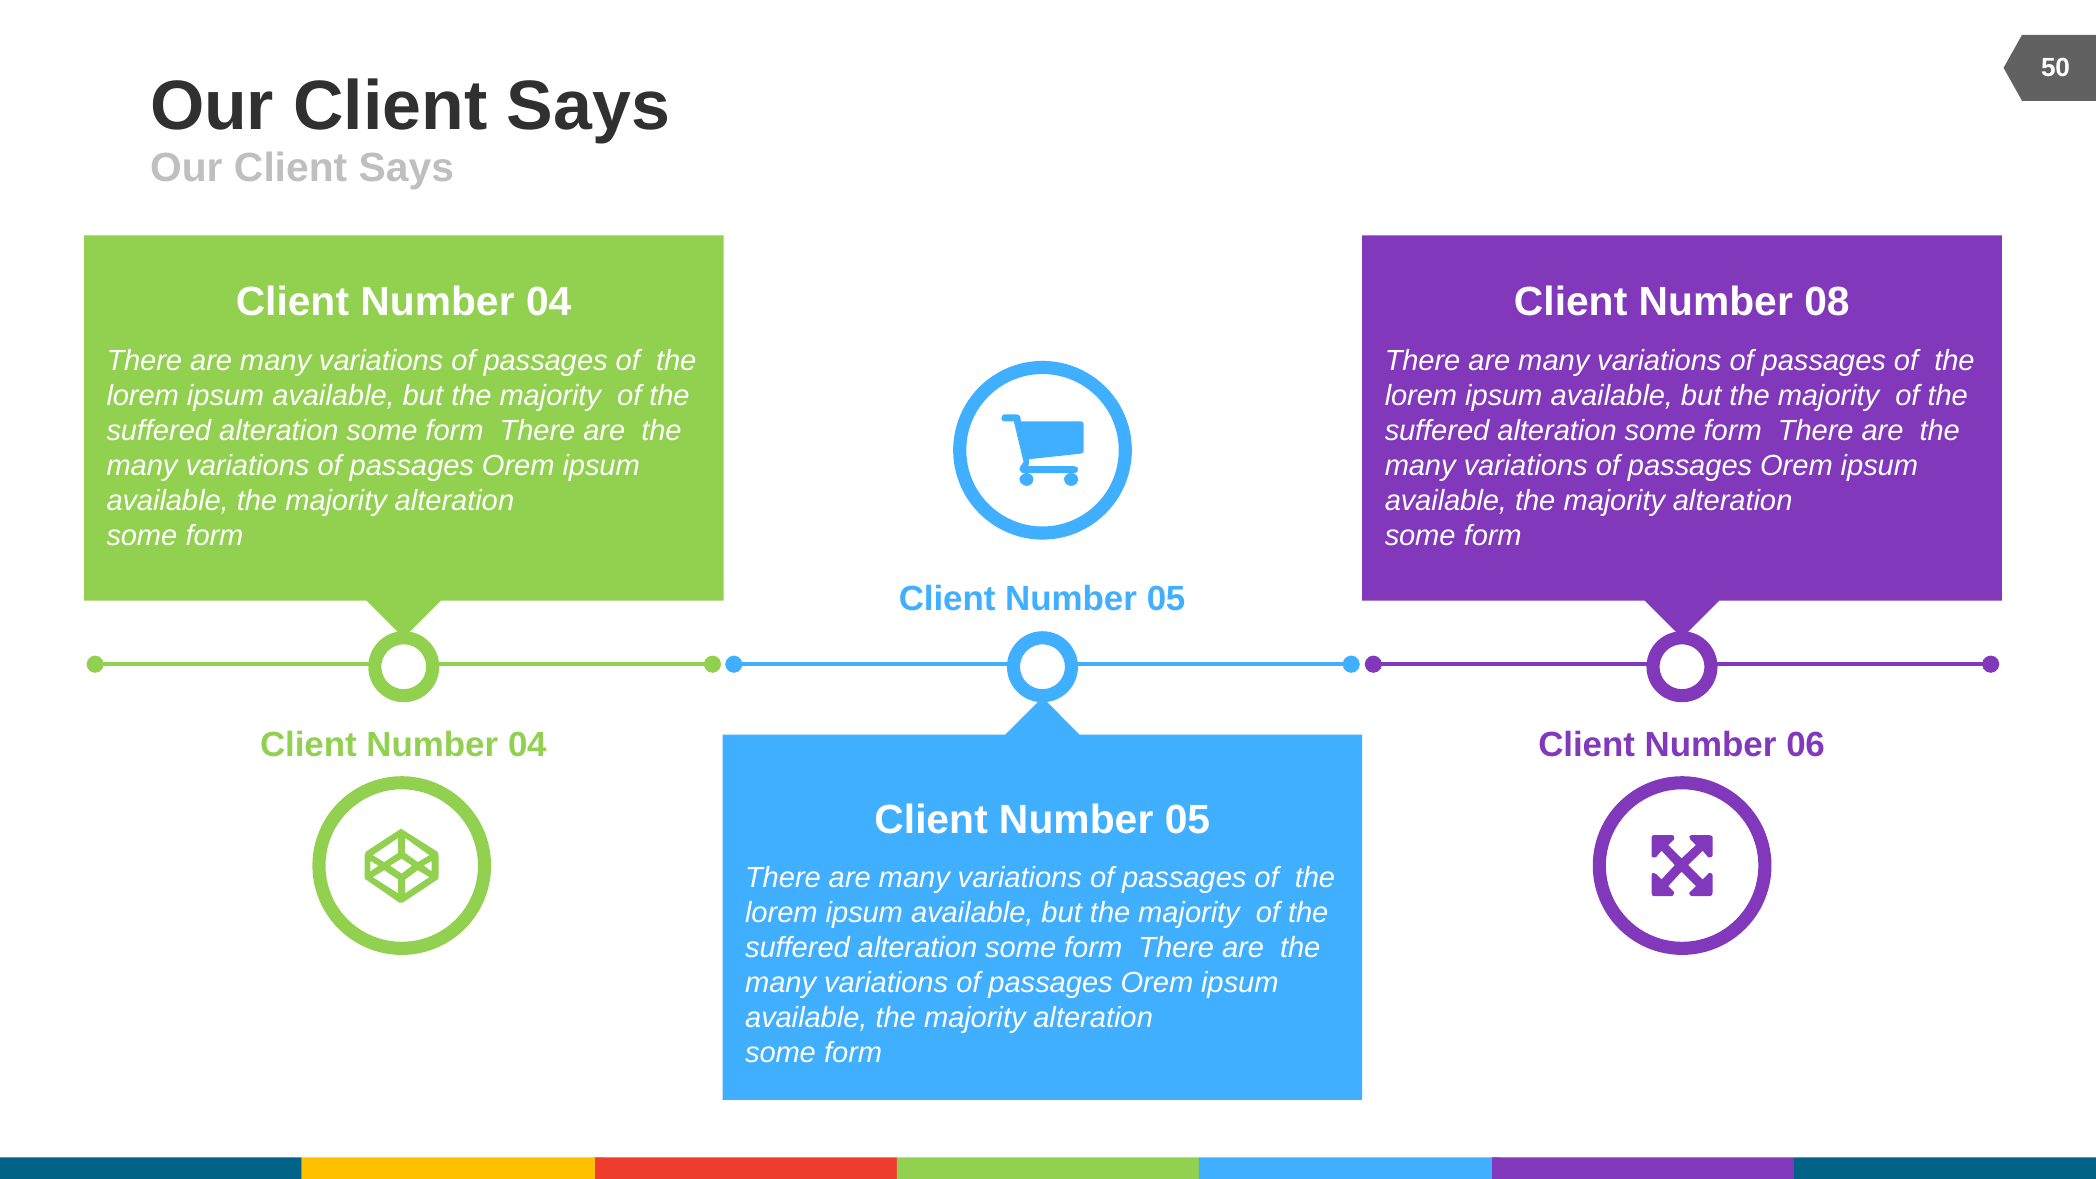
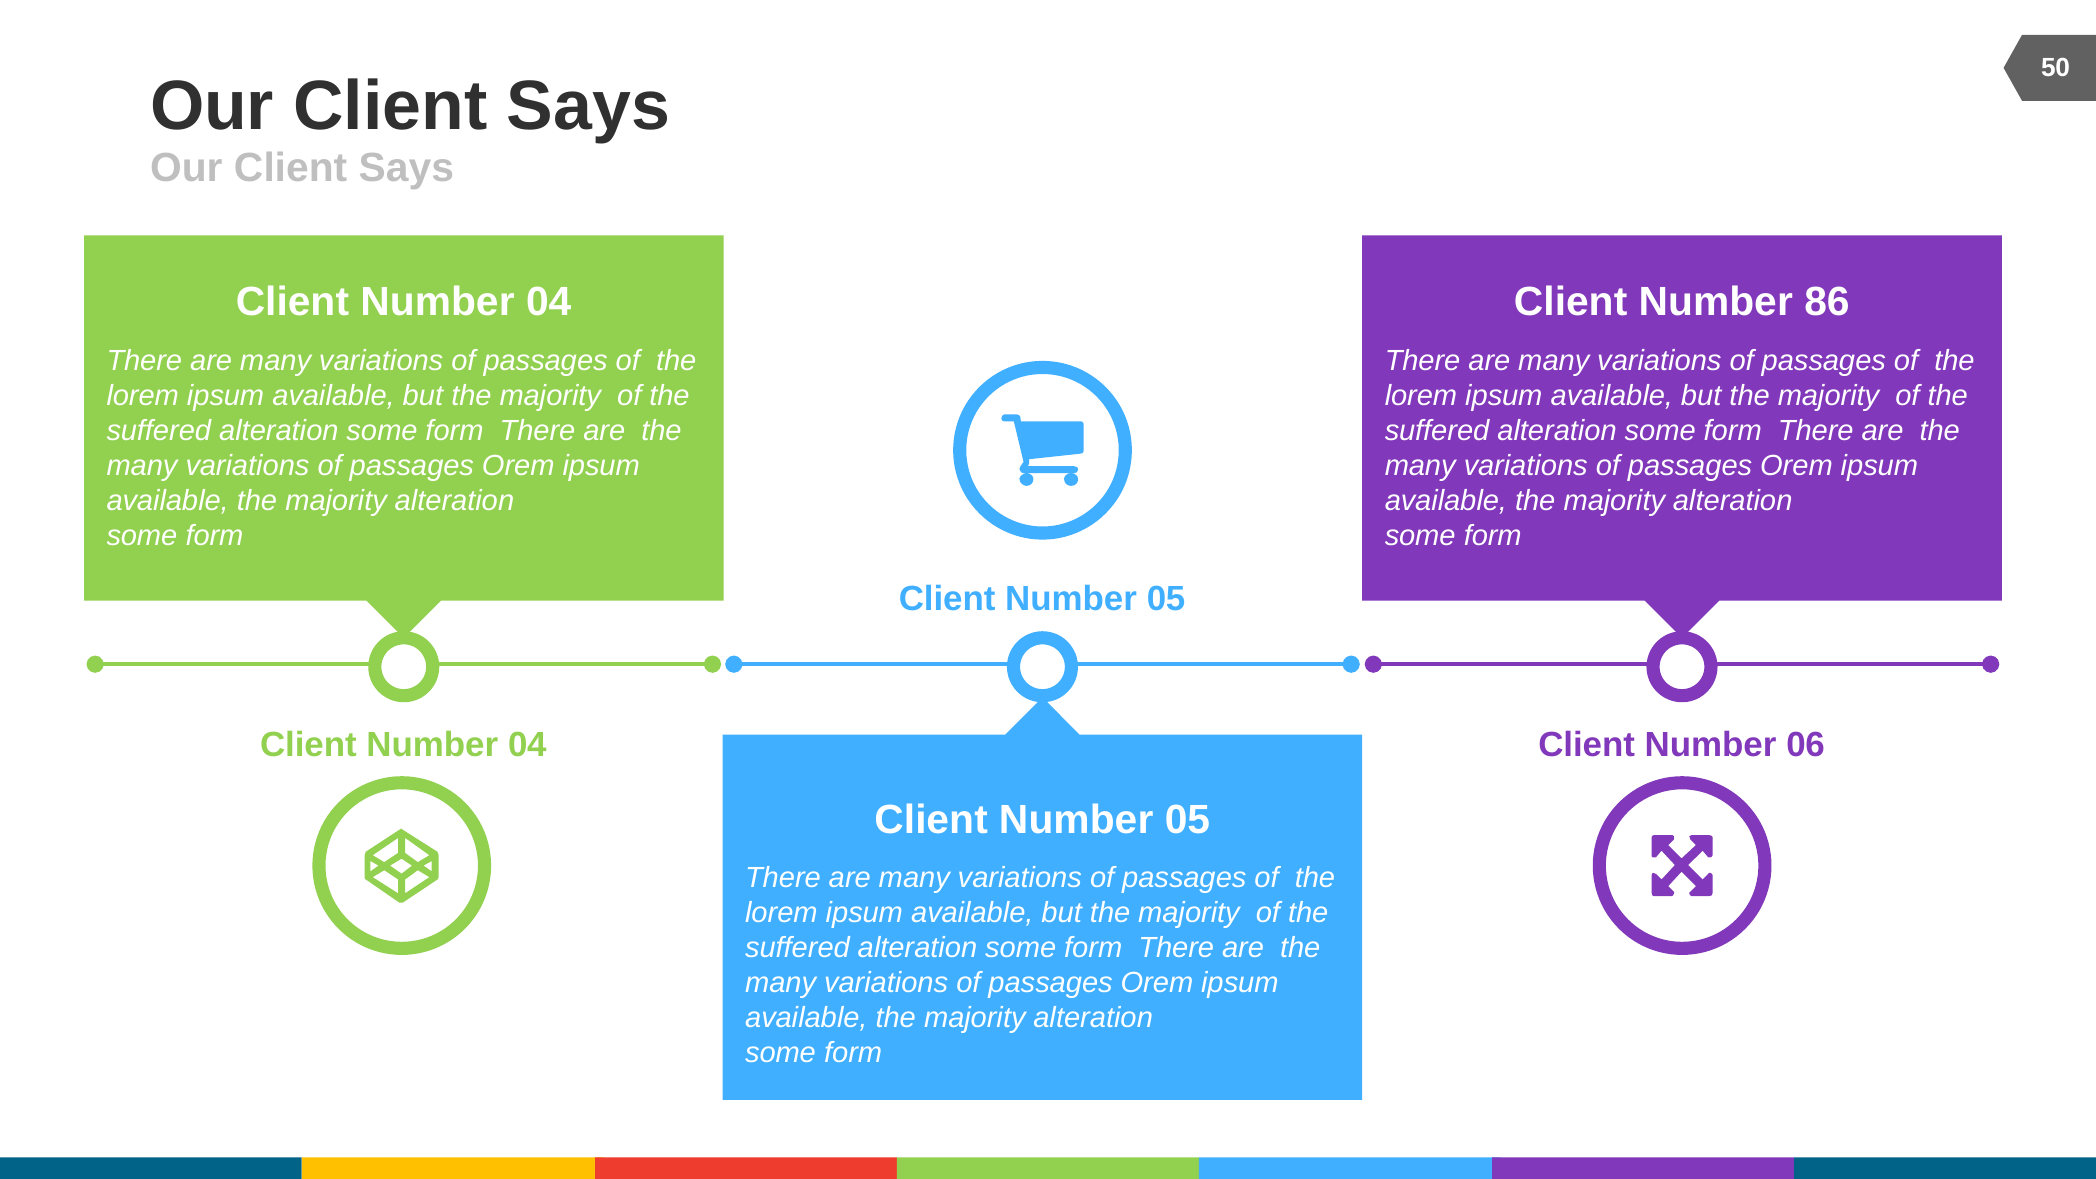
08: 08 -> 86 (1827, 302)
